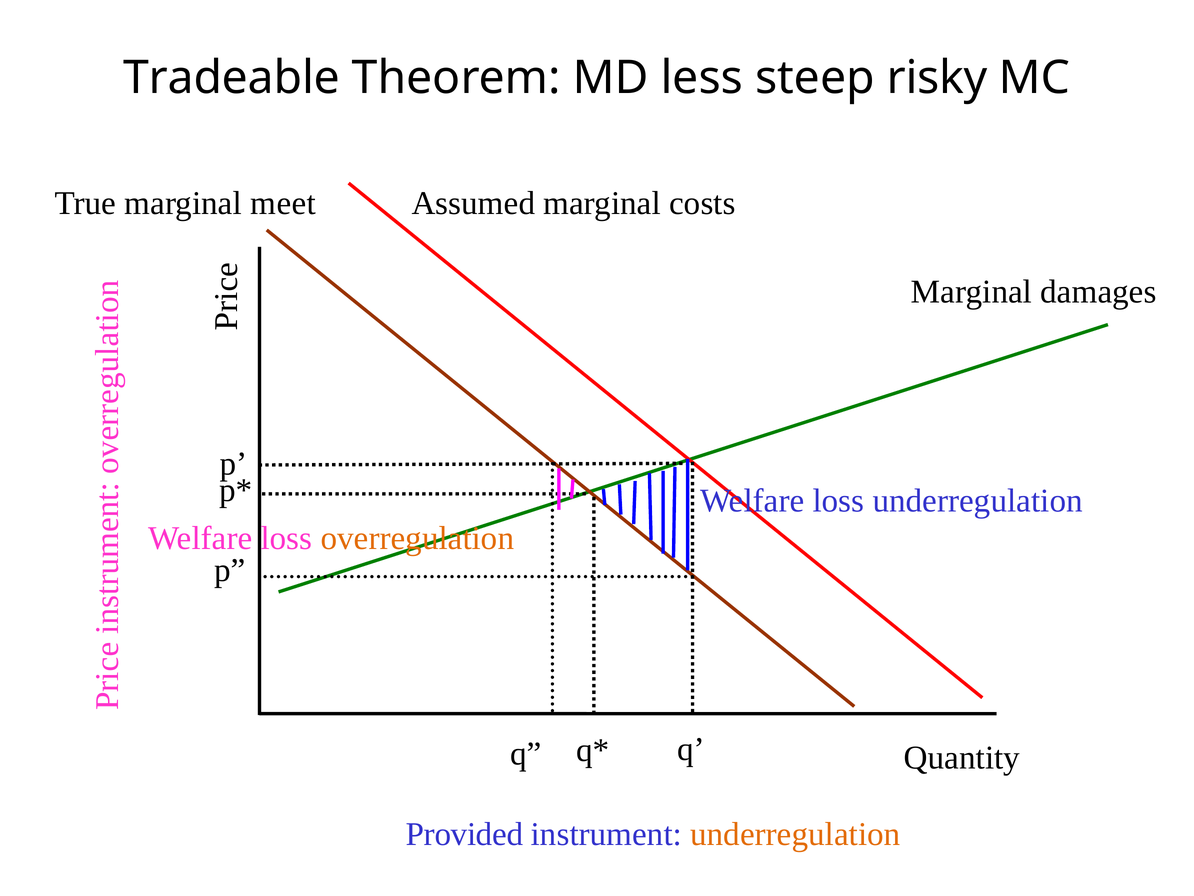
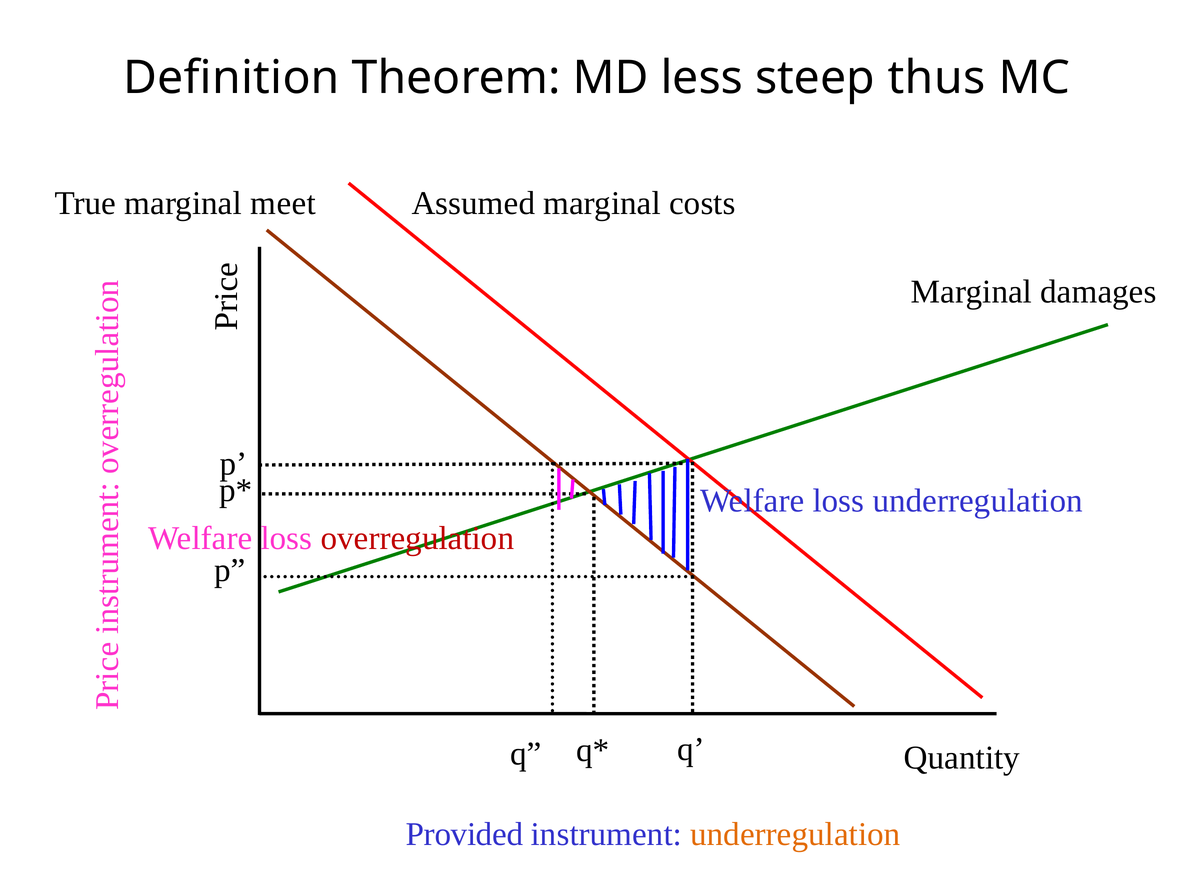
Tradeable: Tradeable -> Definition (231, 78)
risky: risky -> thus (937, 78)
overregulation colour: orange -> red (417, 538)
